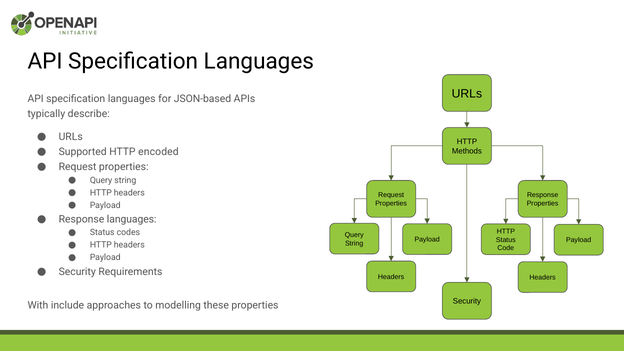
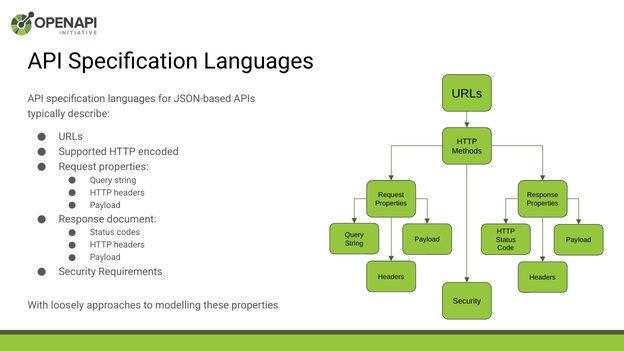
Response languages: languages -> document (132, 219)
include: include -> loosely (67, 305)
